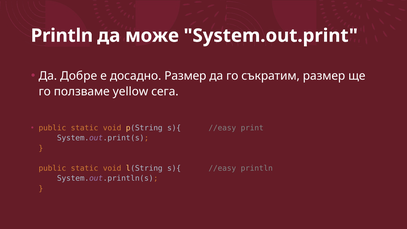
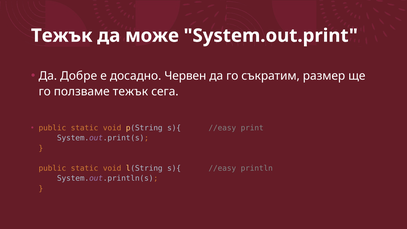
Println: Println -> Тежък (62, 36)
досадно Размер: Размер -> Червен (185, 76)
ползваме yellow: yellow -> тежък (130, 92)
